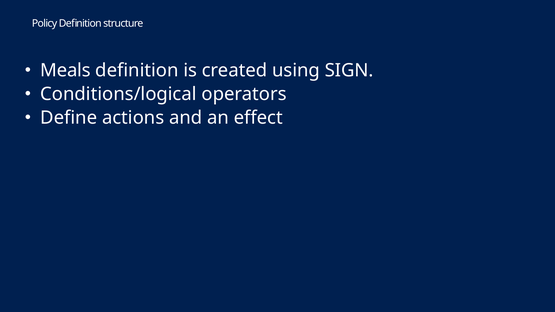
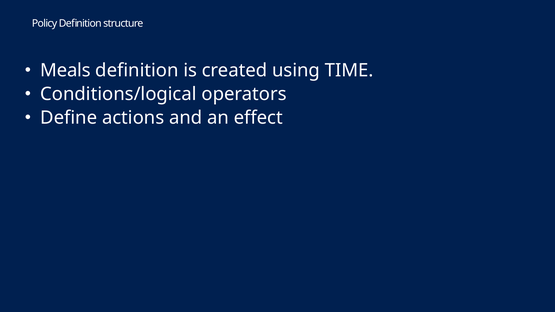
SIGN: SIGN -> TIME (349, 70)
